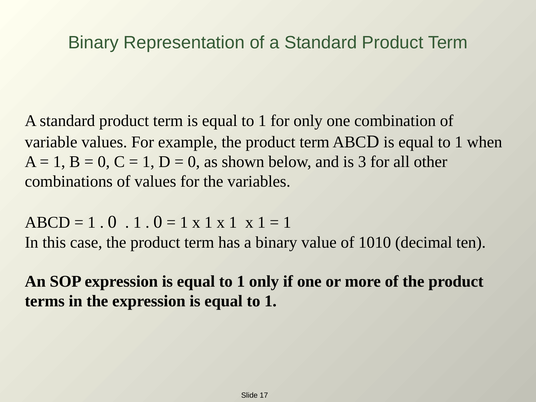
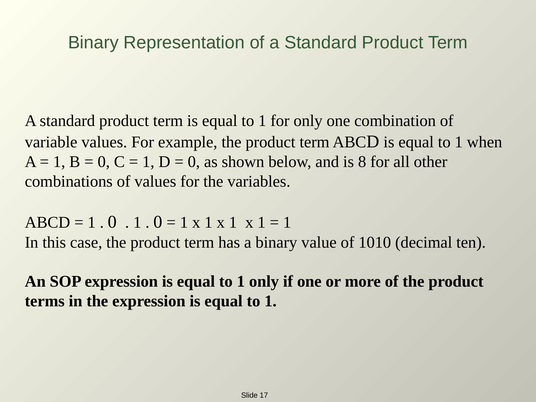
3: 3 -> 8 (362, 162)
